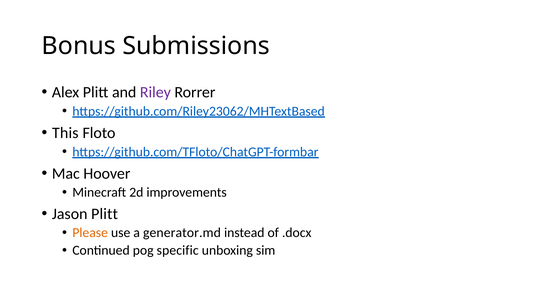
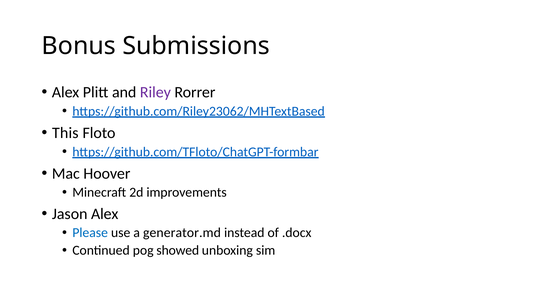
Jason Plitt: Plitt -> Alex (105, 214)
Please colour: orange -> blue (90, 233)
specific: specific -> showed (178, 250)
